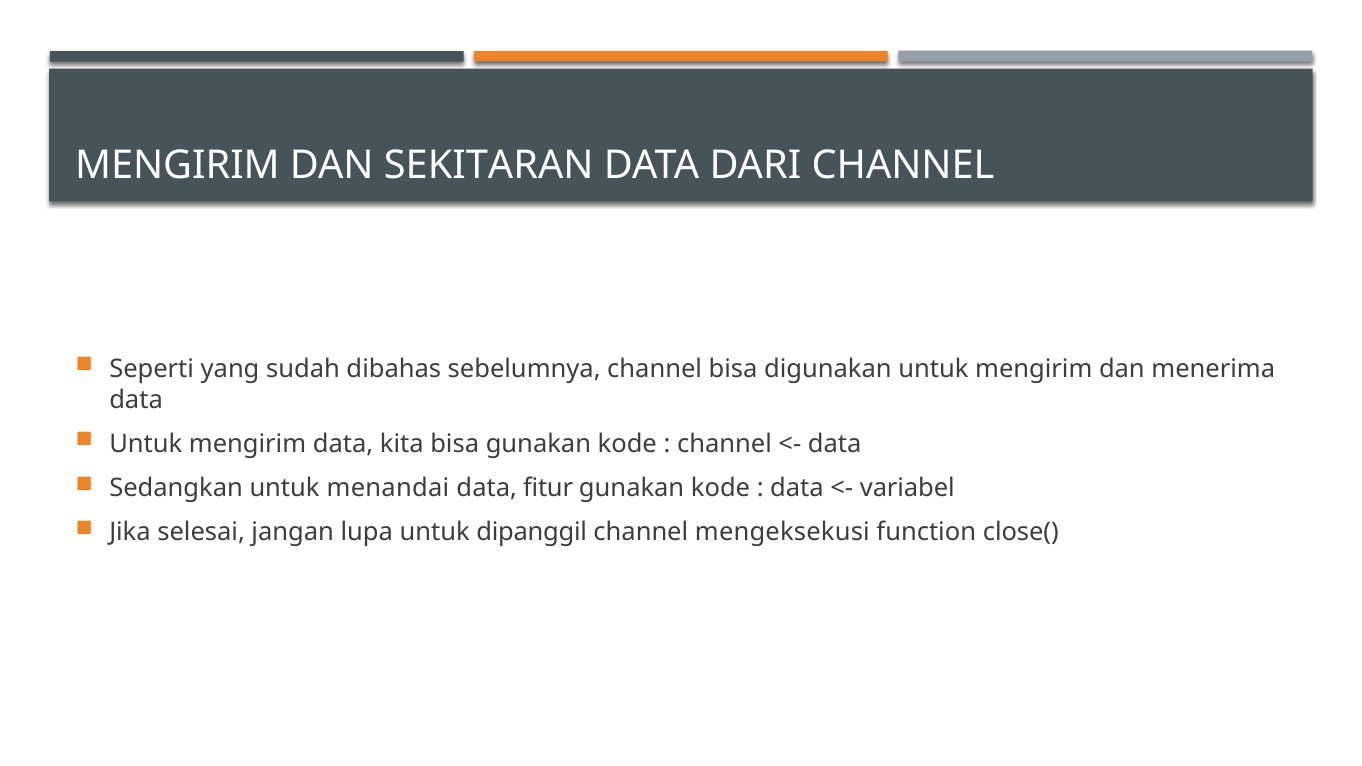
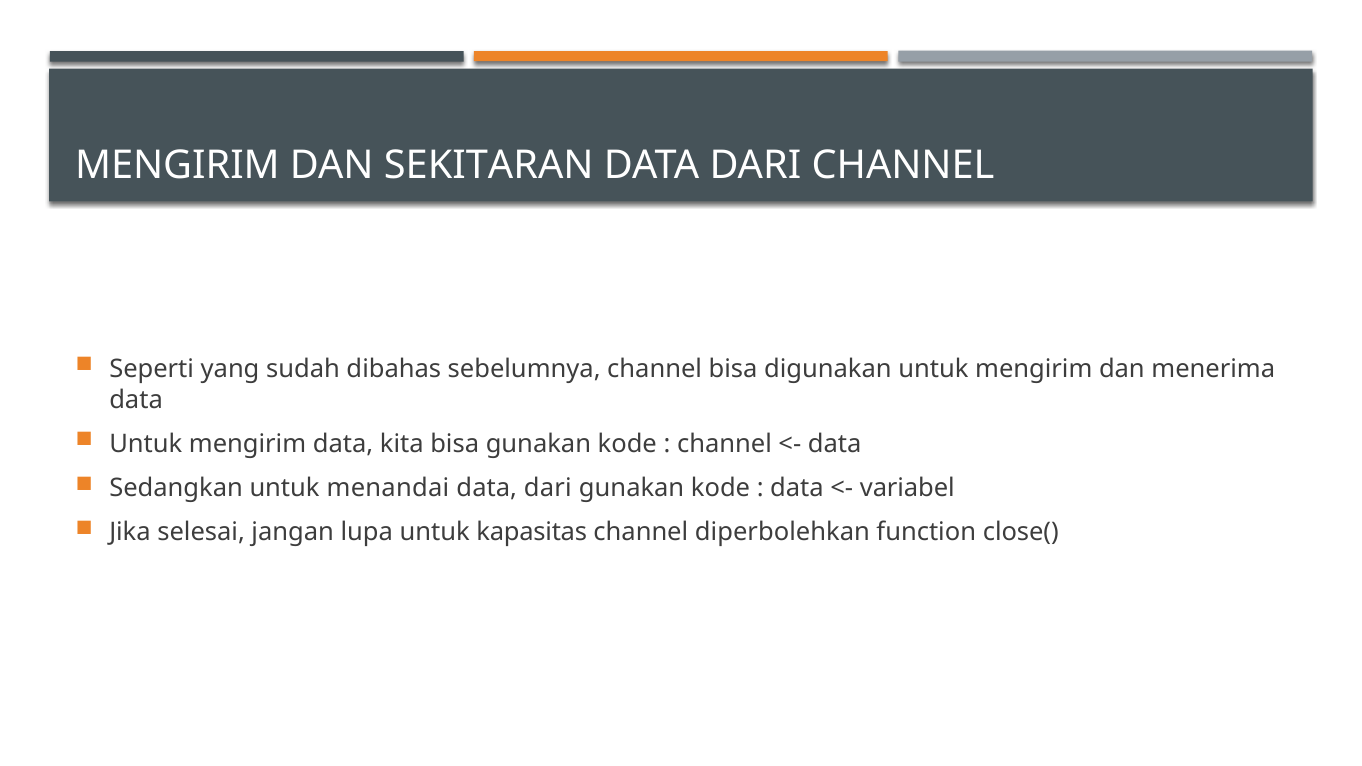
fitur: fitur -> dari (548, 488)
dipanggil: dipanggil -> kapasitas (532, 533)
mengeksekusi: mengeksekusi -> diperbolehkan (782, 533)
